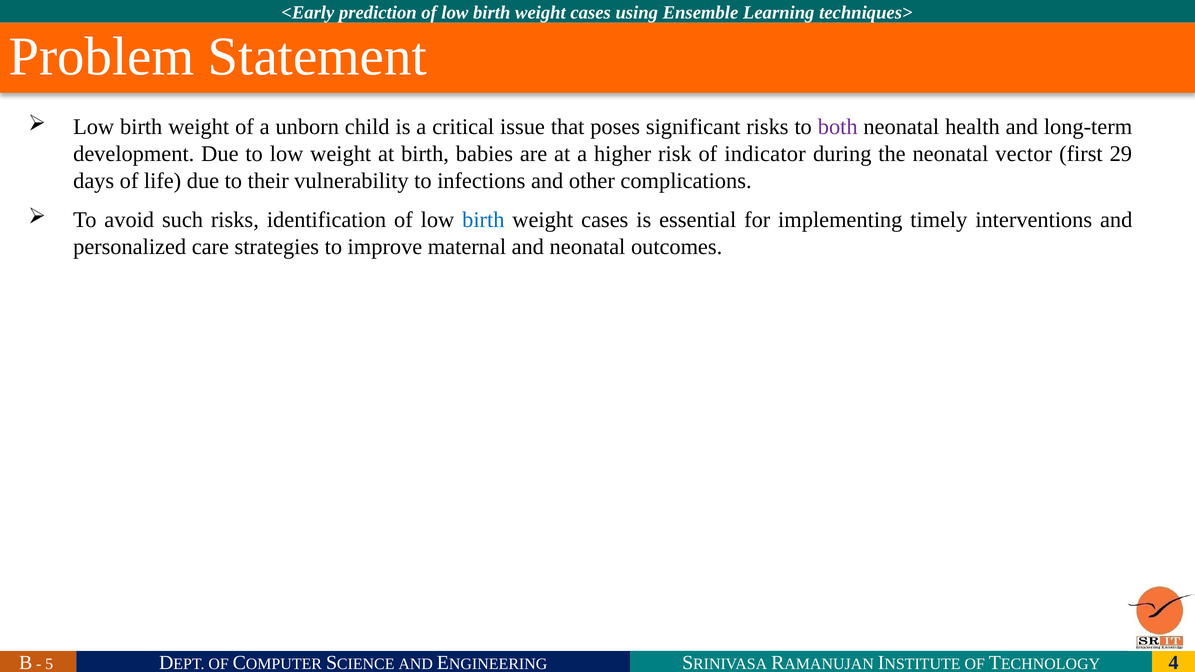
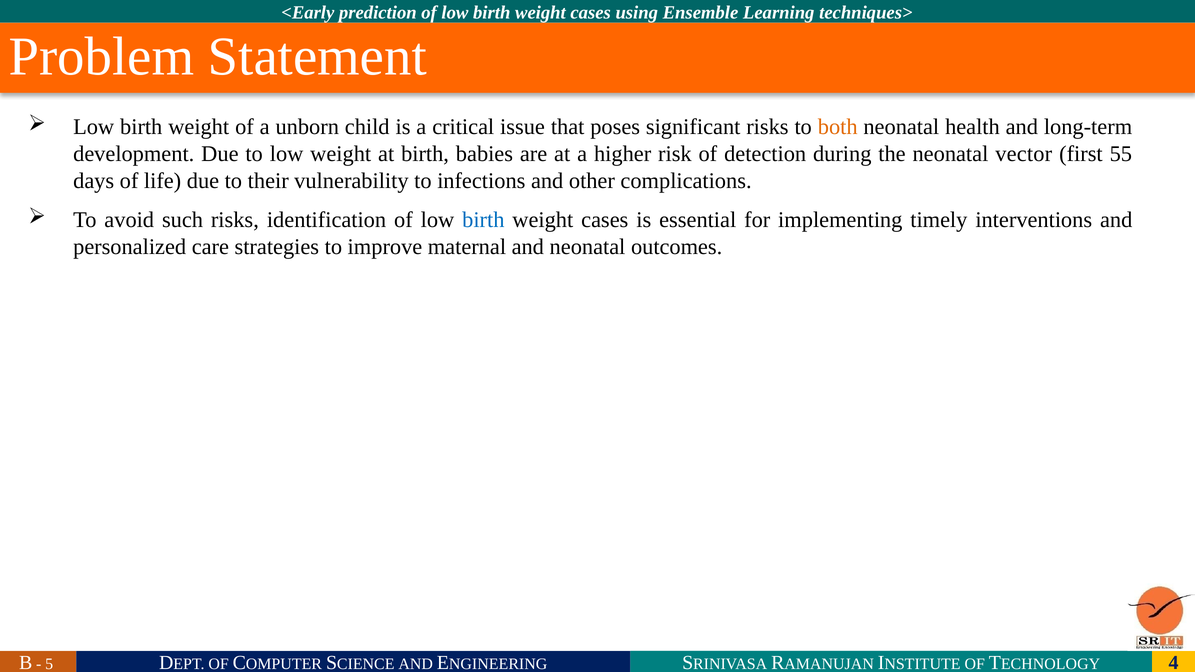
both colour: purple -> orange (838, 127)
indicator: indicator -> detection (765, 154)
29: 29 -> 55 (1121, 154)
